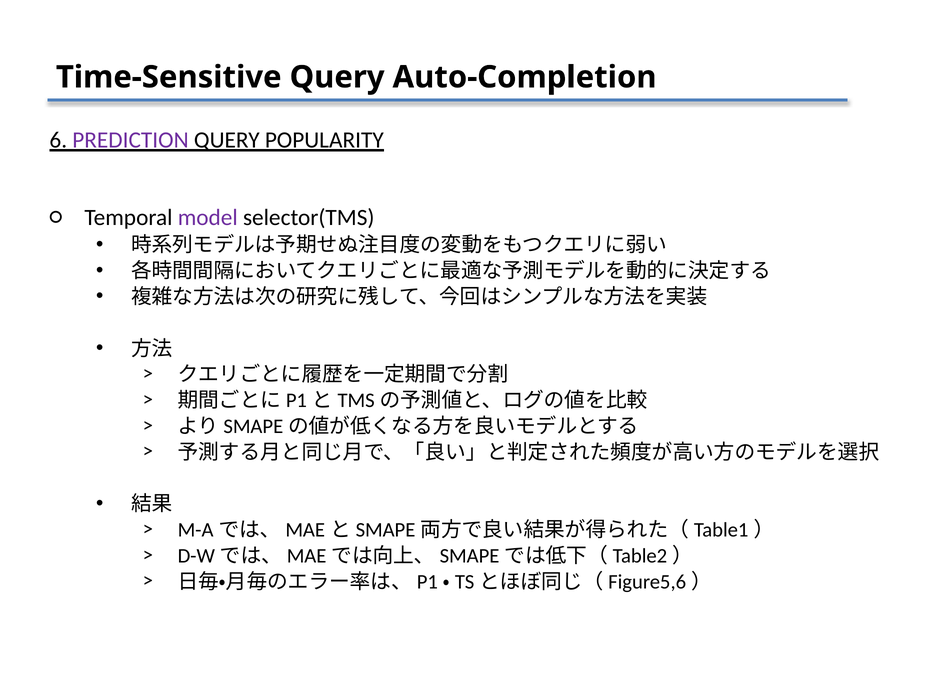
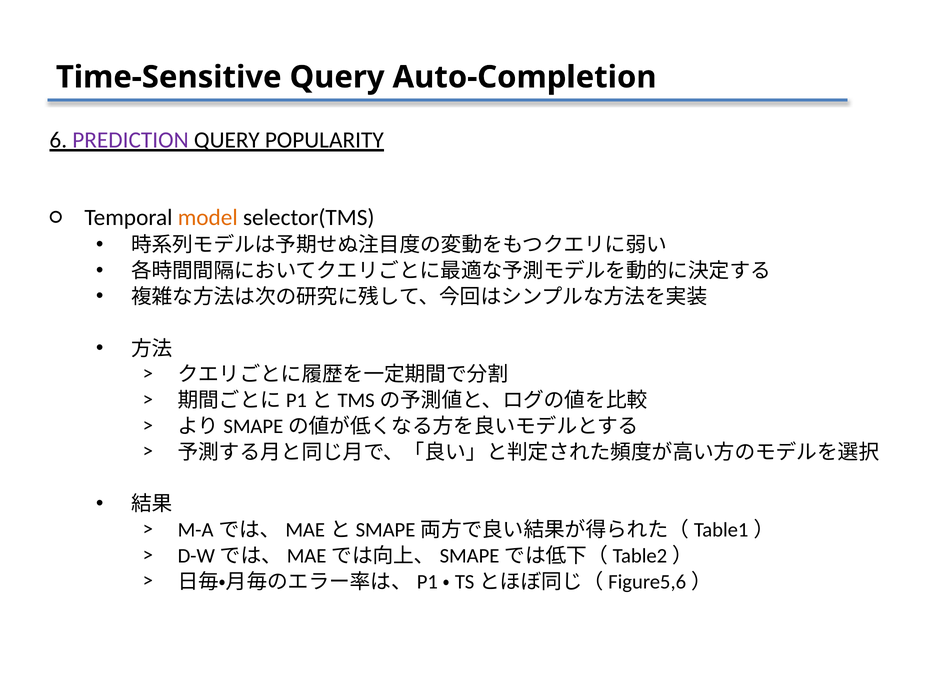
model colour: purple -> orange (208, 218)
